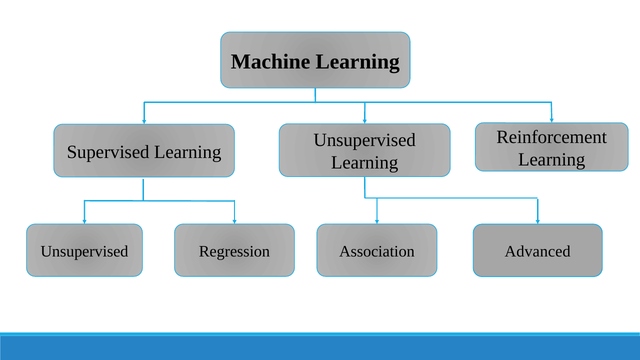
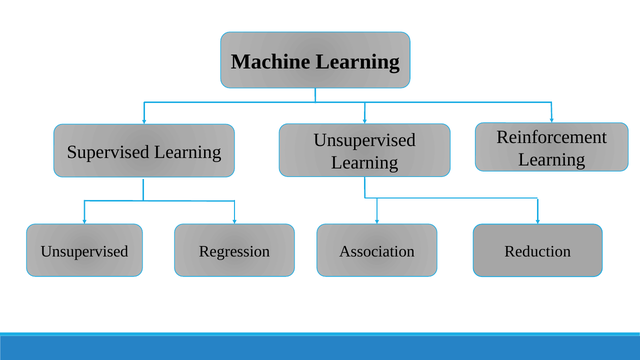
Advanced: Advanced -> Reduction (538, 251)
